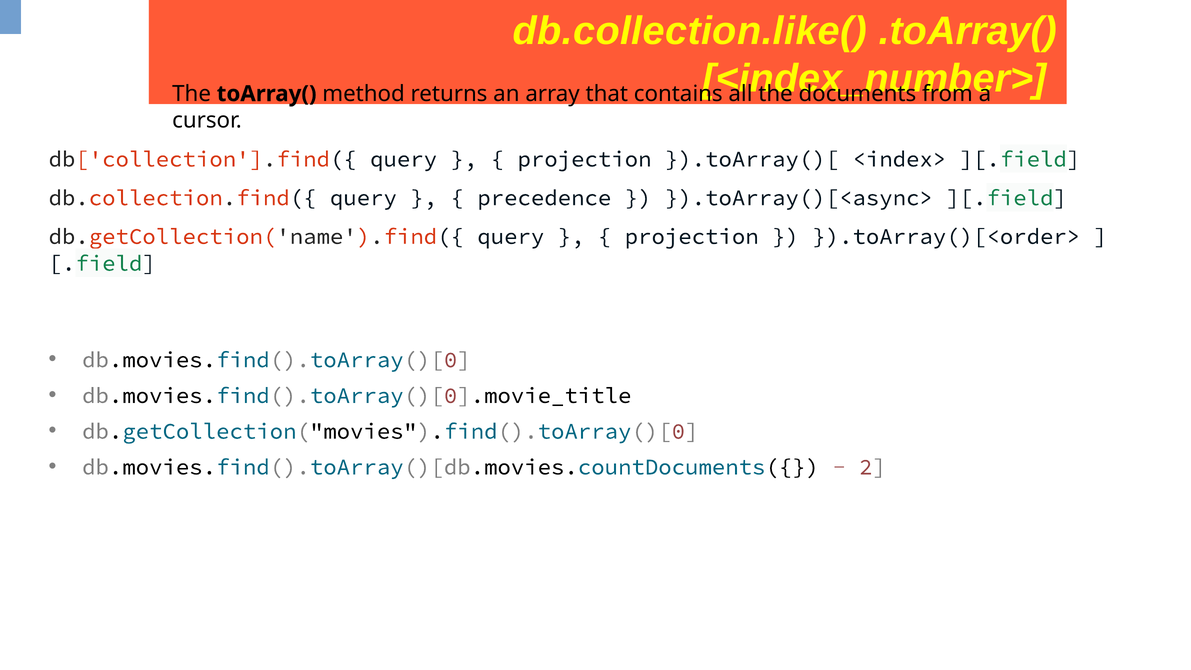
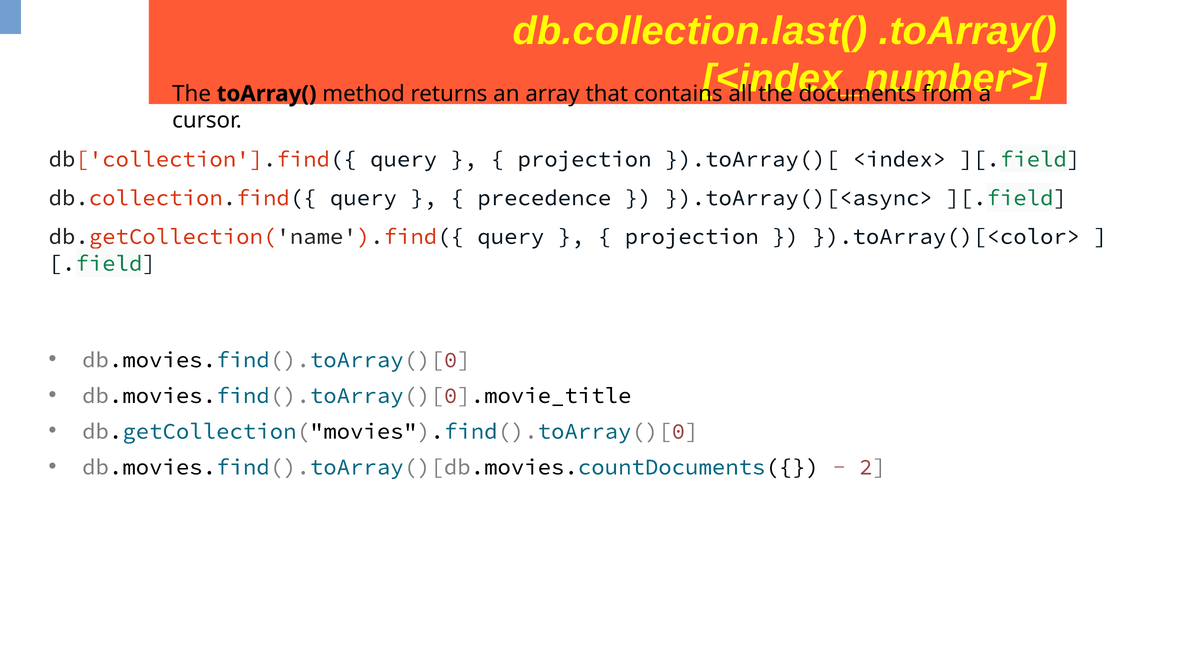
db.collection.like(: db.collection.like( -> db.collection.last( (690, 31)
}).toArray()[<order>: }).toArray()[<order> -> }).toArray()[<color> (946, 236)
